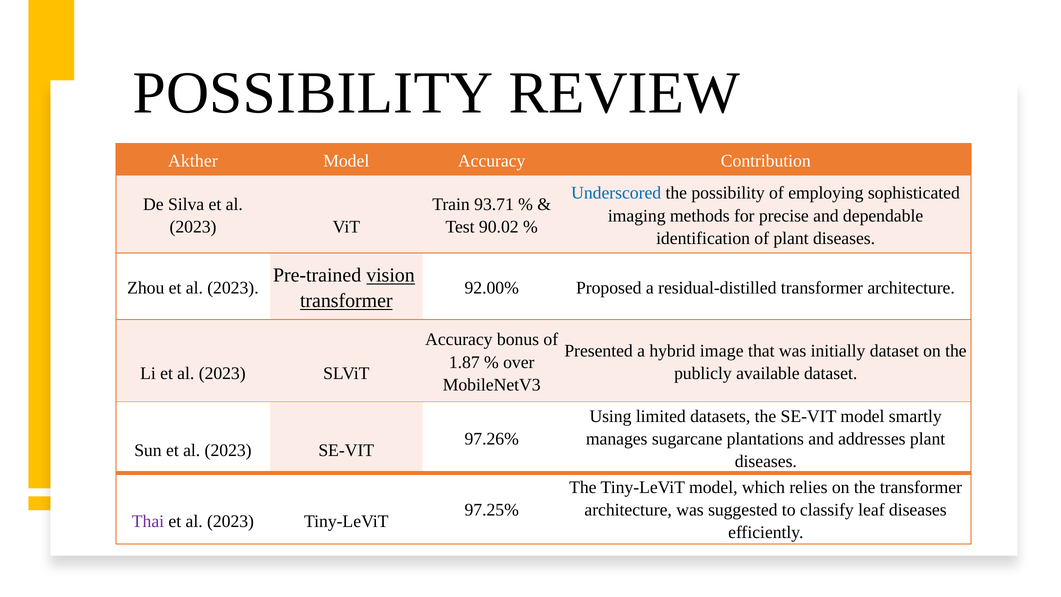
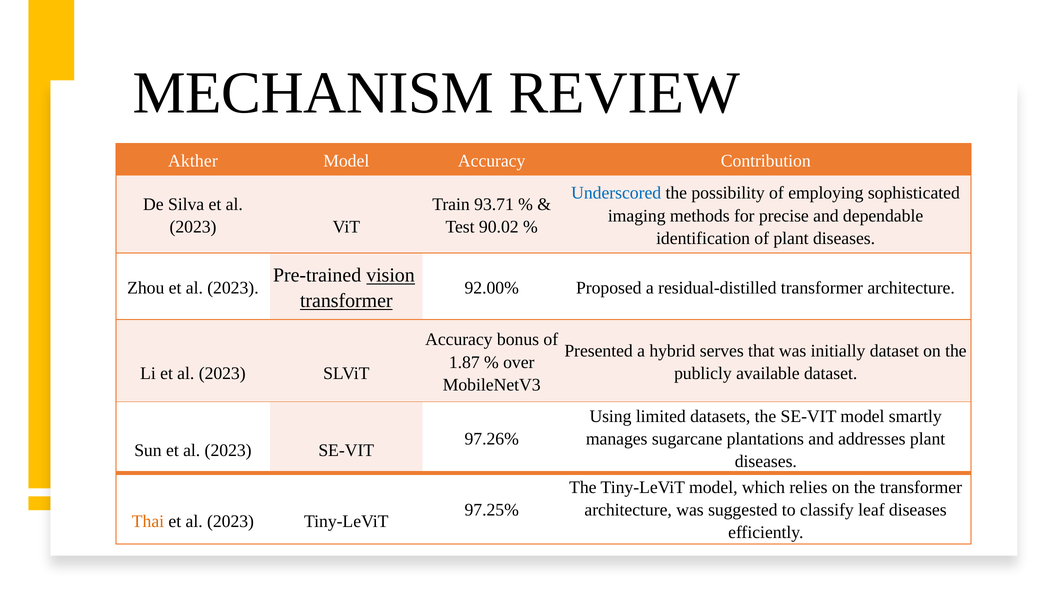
POSSIBILITY: POSSIBILITY -> MECHANISM (313, 93)
image: image -> serves (722, 351)
Thai colour: purple -> orange (148, 521)
